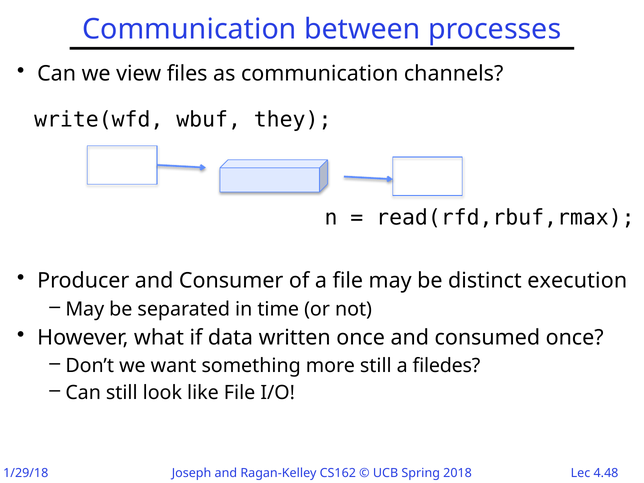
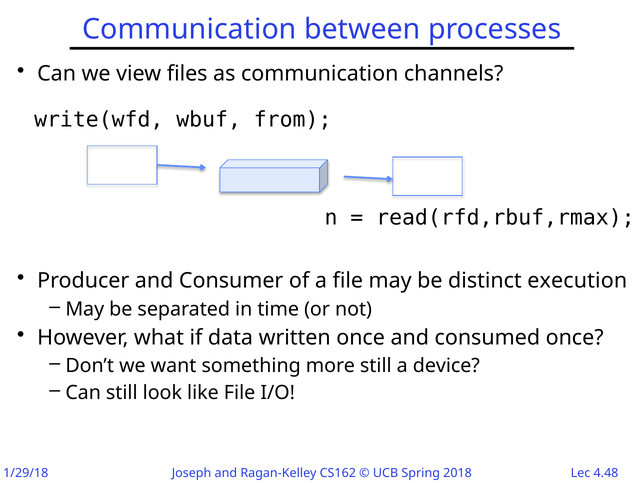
they: they -> from (293, 119)
filedes: filedes -> device (446, 366)
